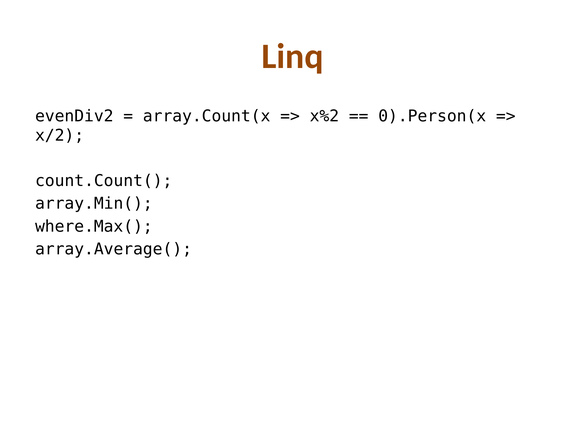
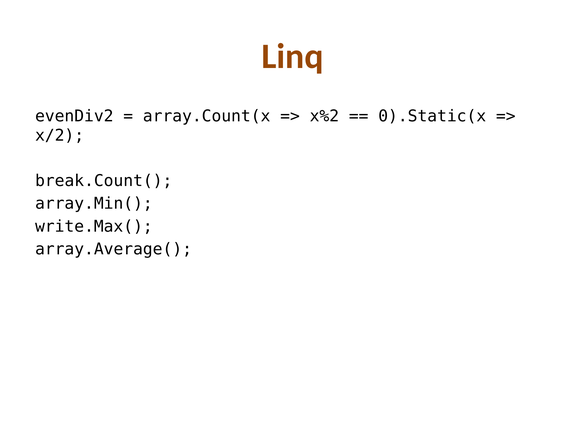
0).Person(x: 0).Person(x -> 0).Static(x (432, 116)
count.Count(: count.Count( -> break.Count( (104, 181)
where.Max(: where.Max( -> write.Max( (94, 227)
